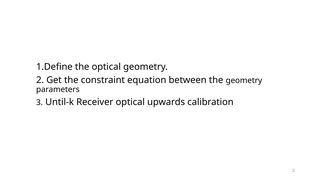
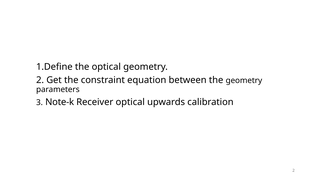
Until-k: Until-k -> Note-k (60, 102)
